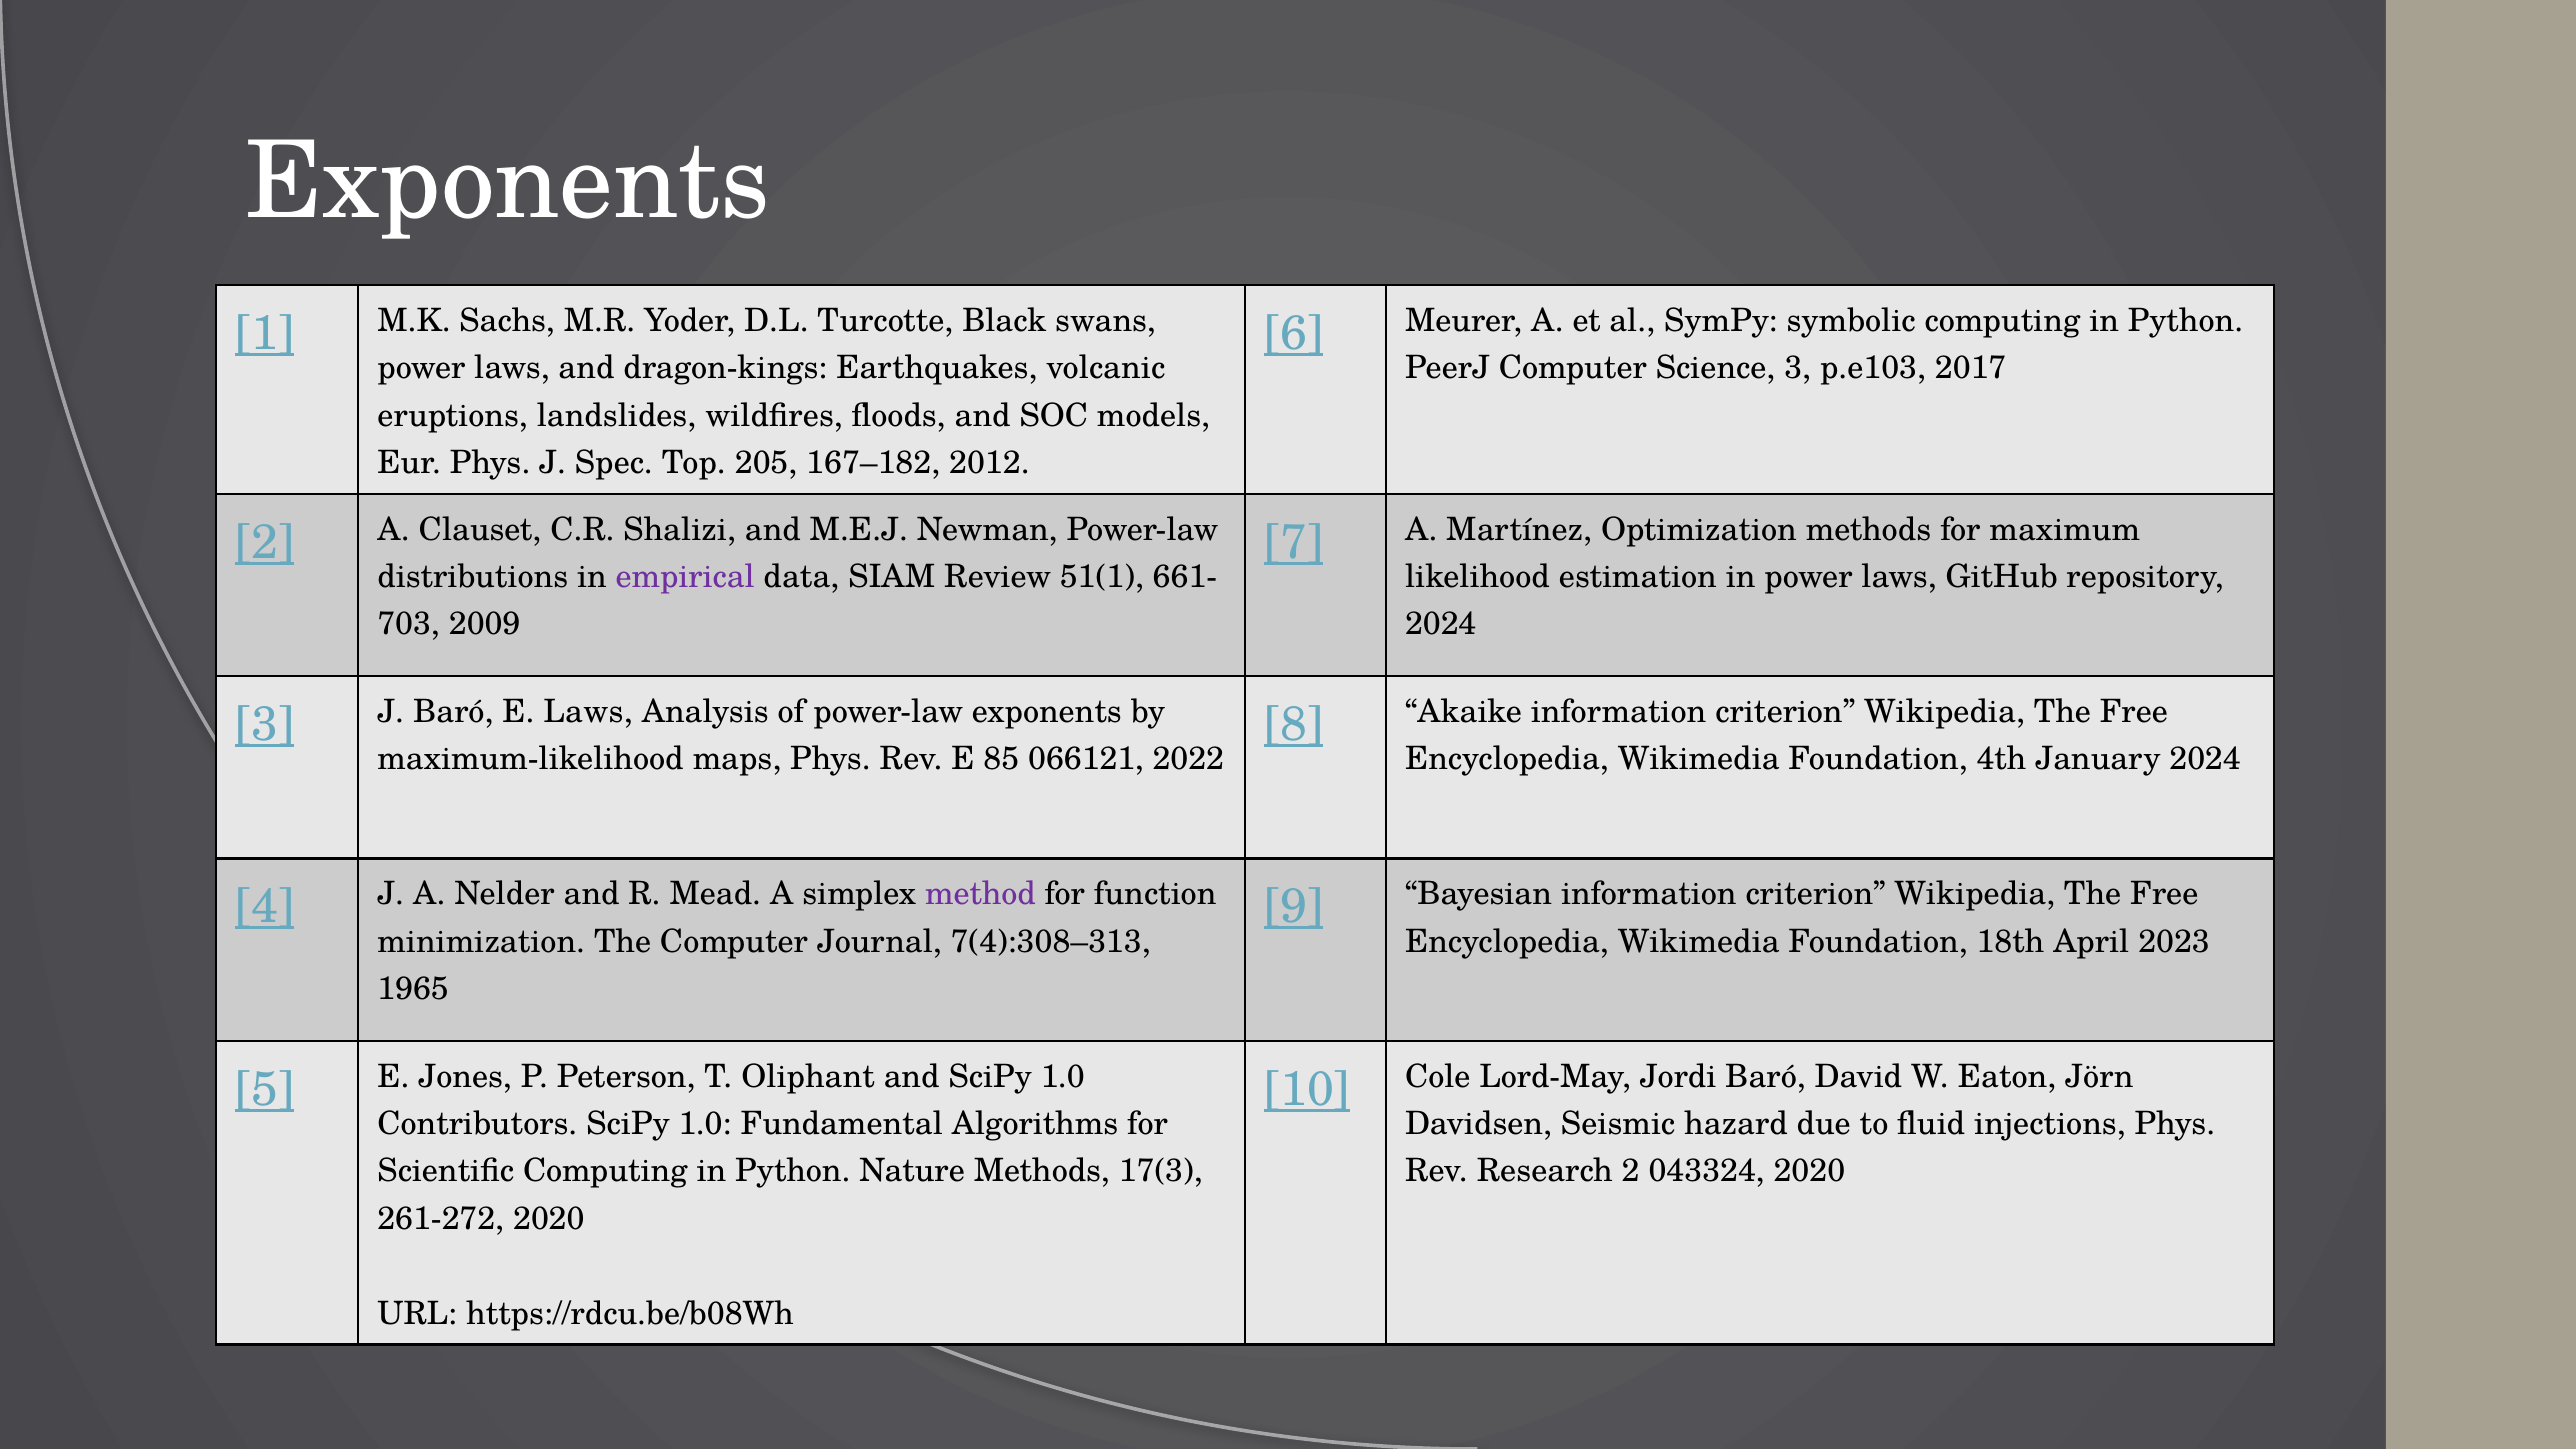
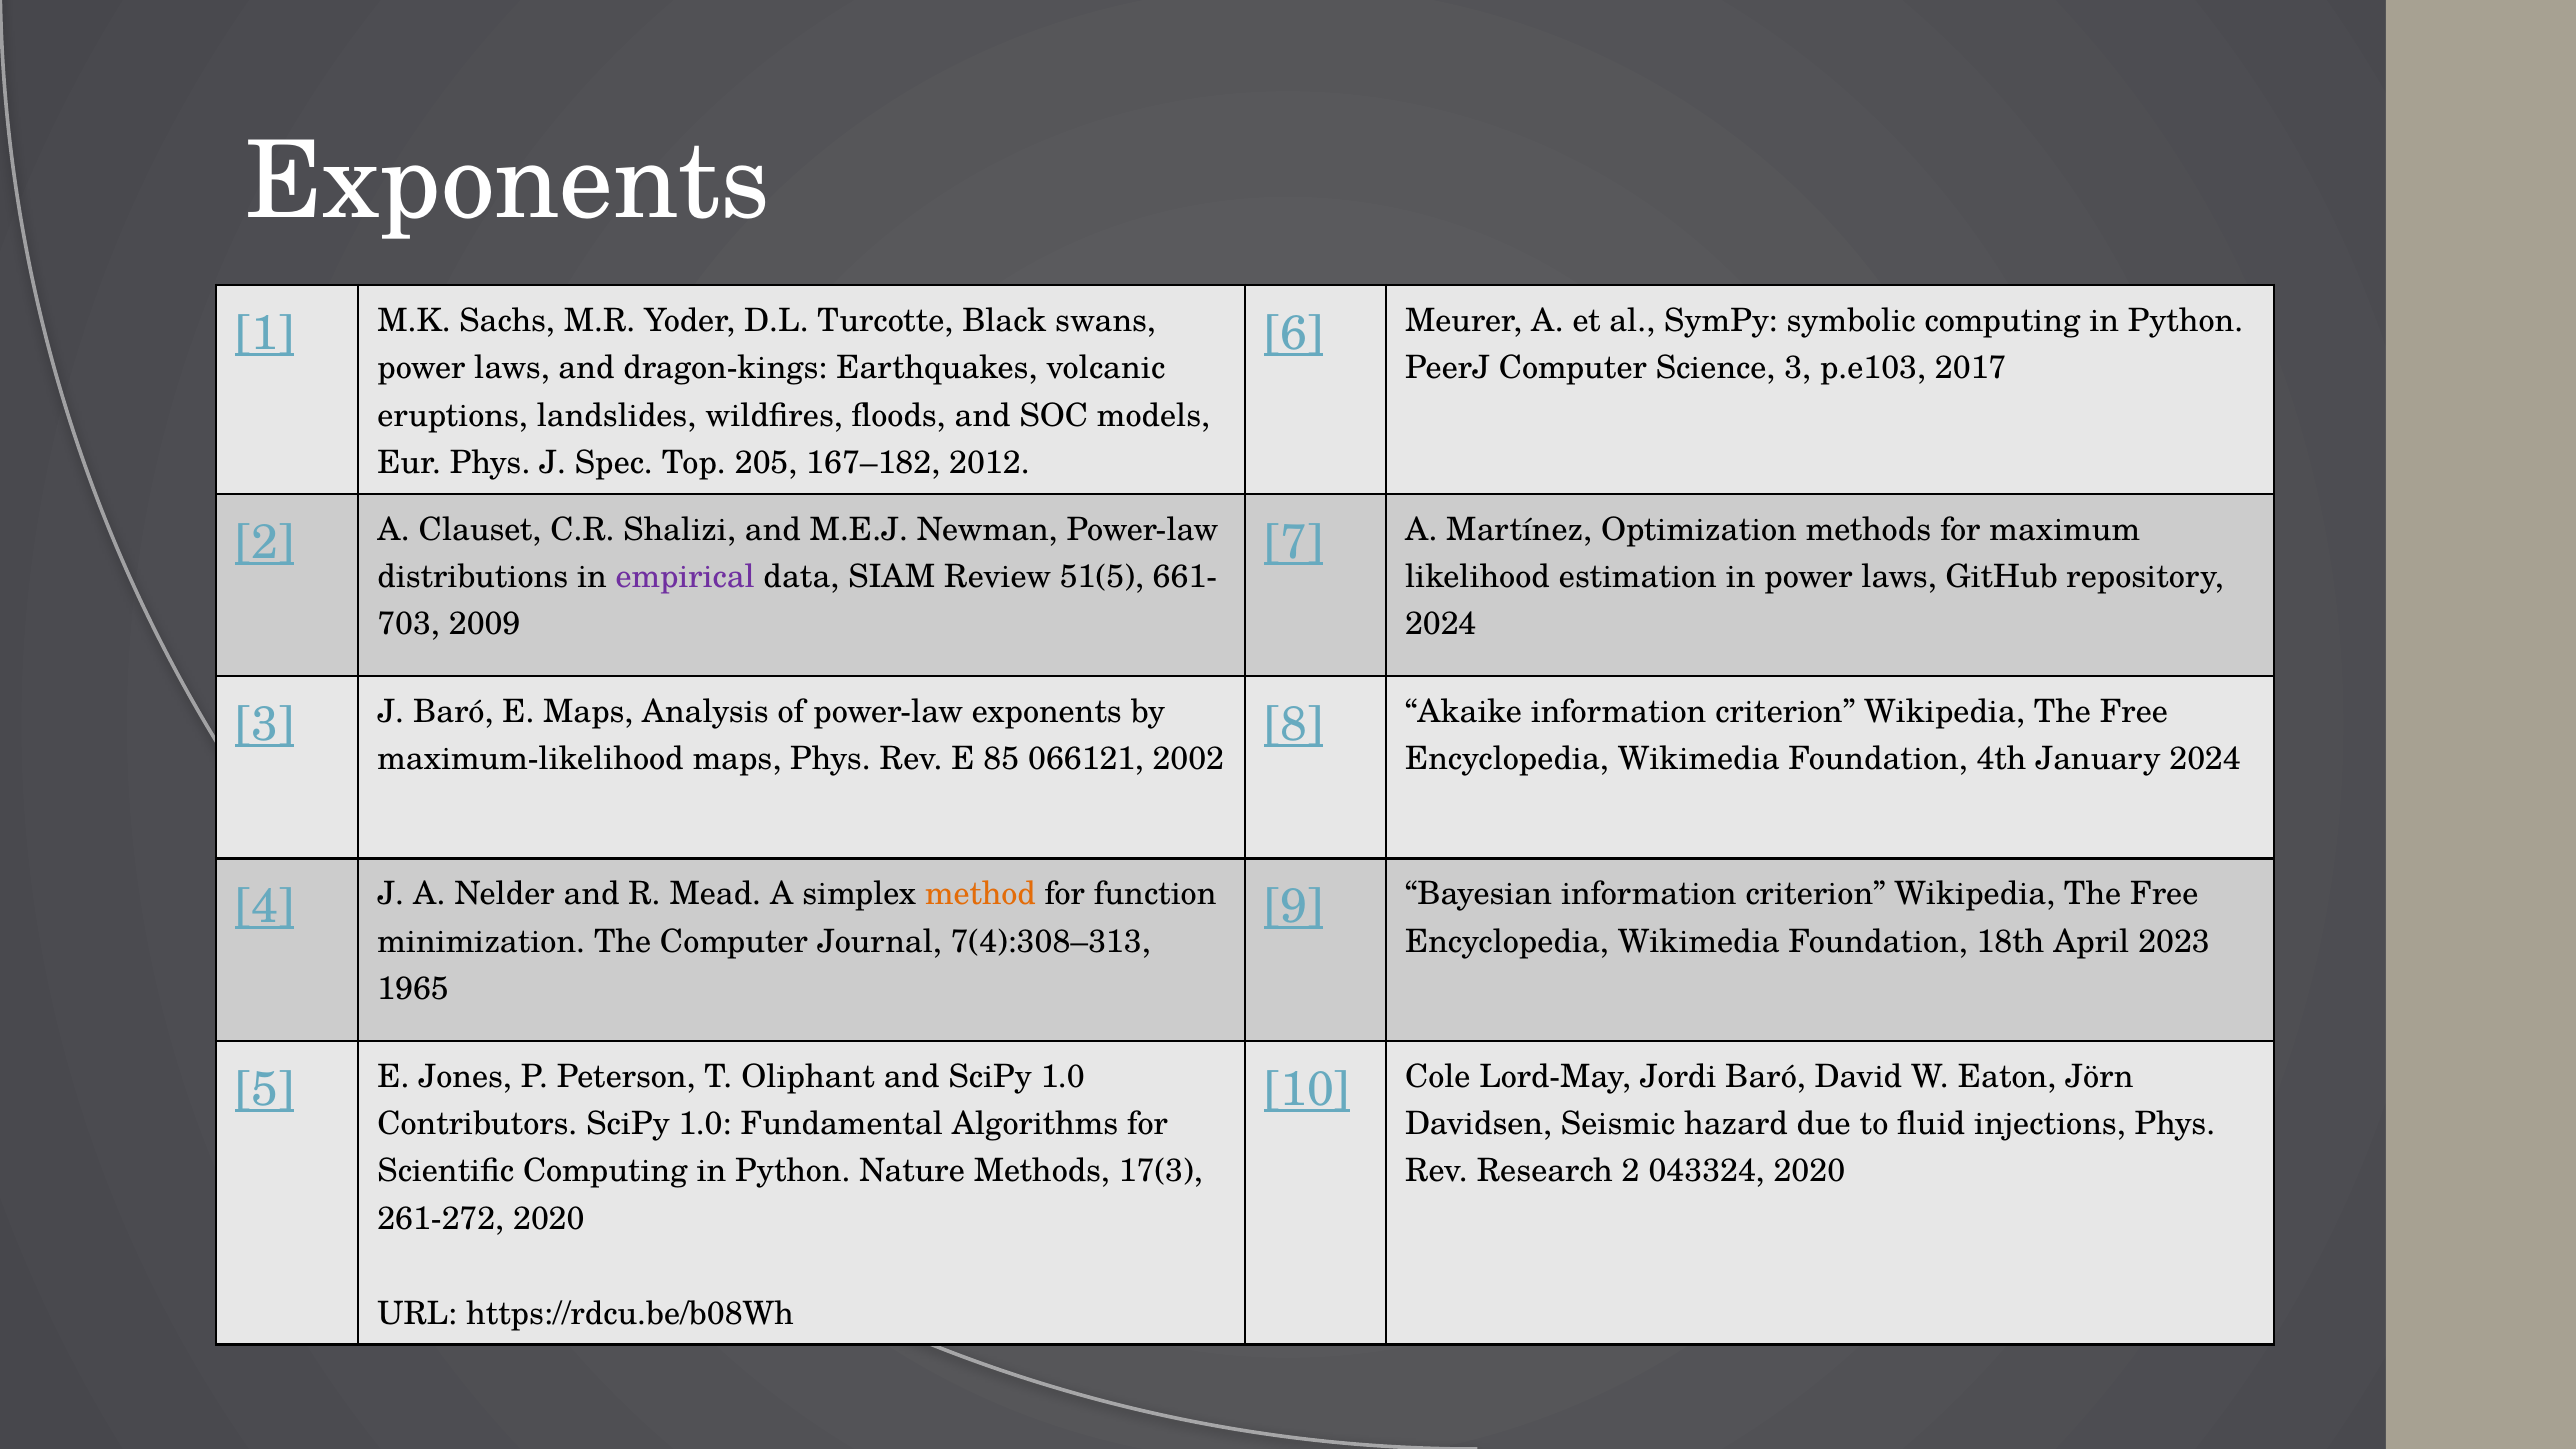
51(1: 51(1 -> 51(5 (1102, 577)
E Laws: Laws -> Maps (588, 712)
2022: 2022 -> 2002 (1188, 759)
method colour: purple -> orange (980, 894)
